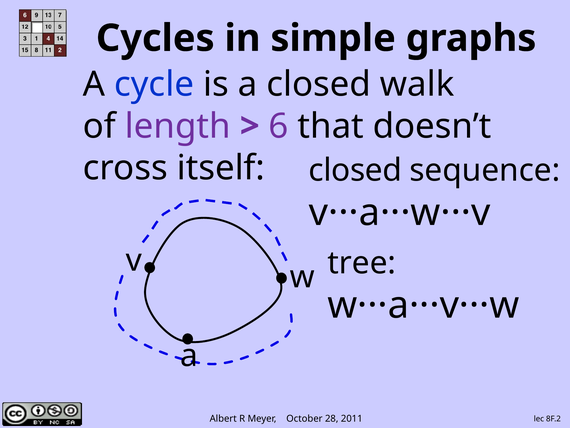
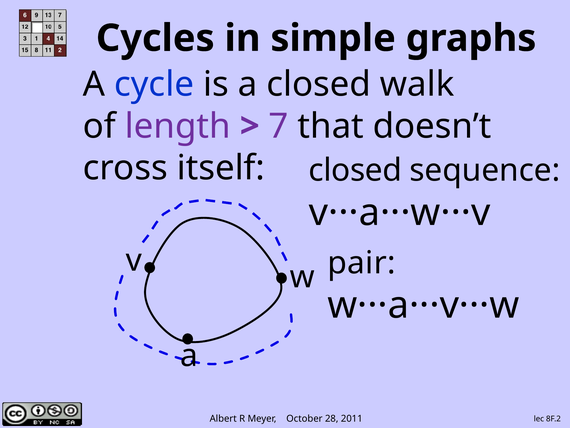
6: 6 -> 7 (279, 126)
tree: tree -> pair (362, 263)
